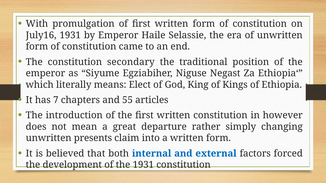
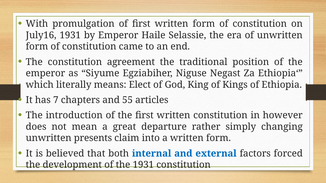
secondary: secondary -> agreement (131, 62)
